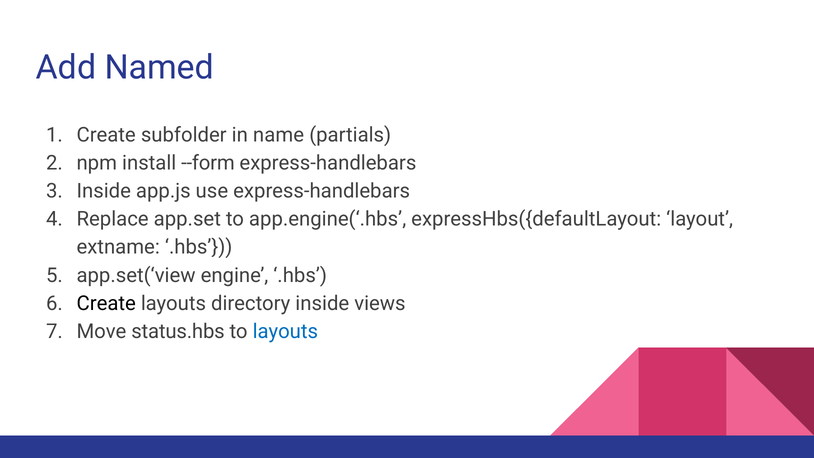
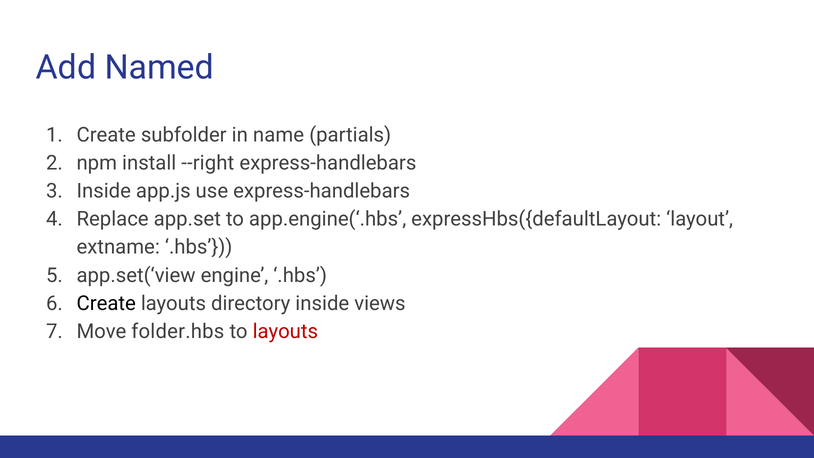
--form: --form -> --right (208, 163)
status.hbs: status.hbs -> folder.hbs (178, 331)
layouts colour: blue -> red (285, 331)
